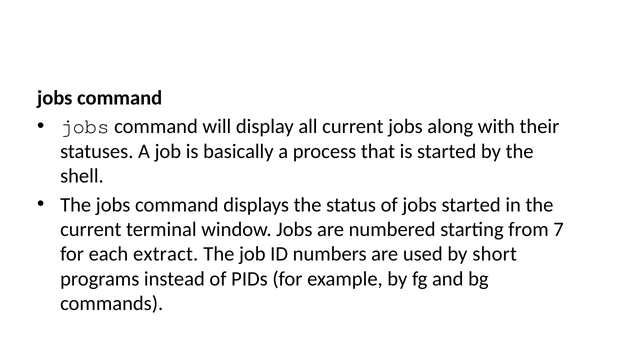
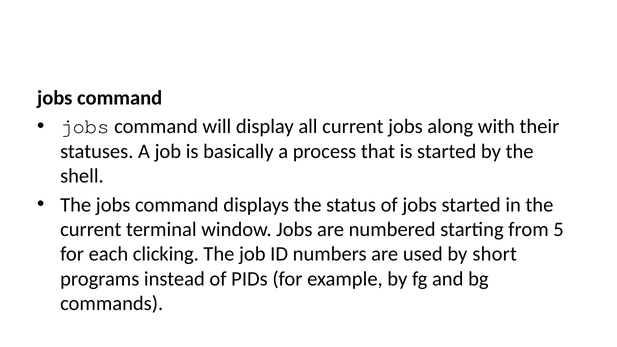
7: 7 -> 5 (559, 229)
extract: extract -> clicking (166, 254)
